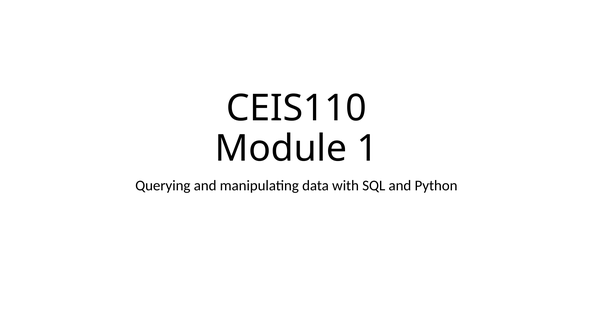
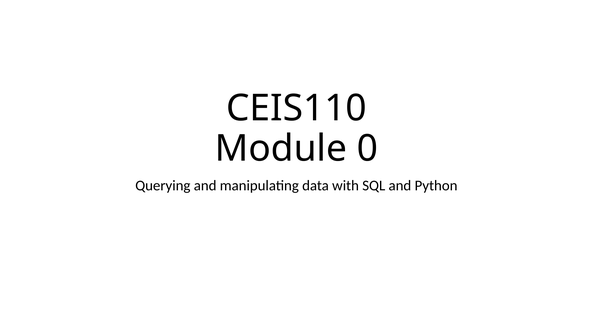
1: 1 -> 0 (367, 148)
